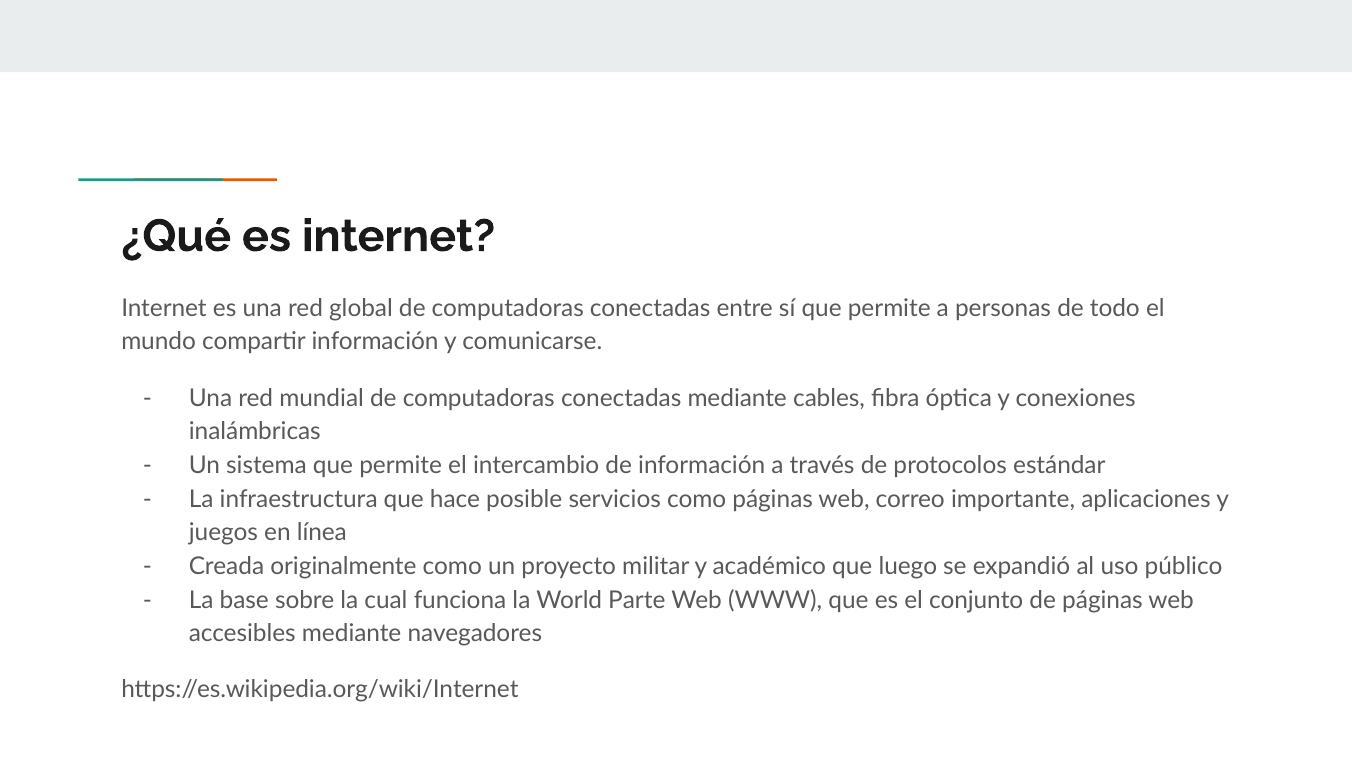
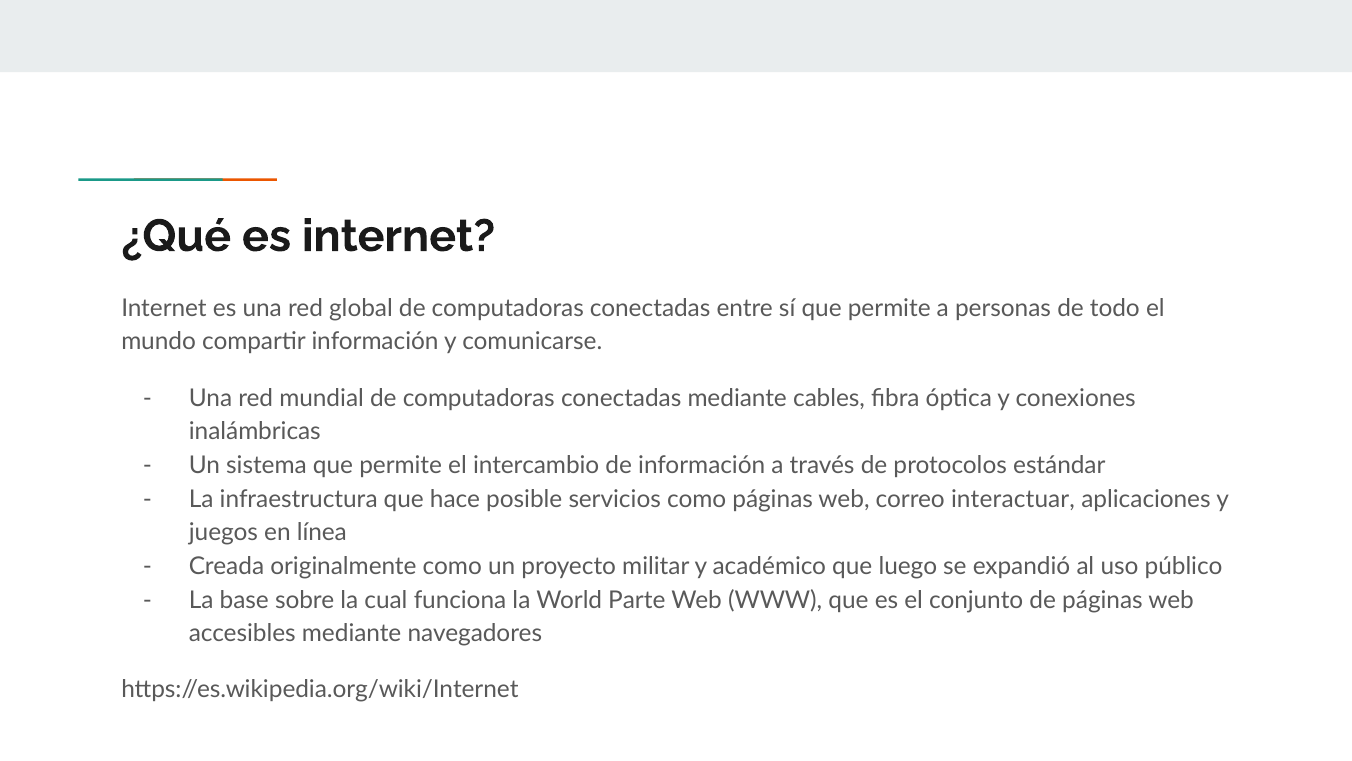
importante: importante -> interactuar (1013, 499)
